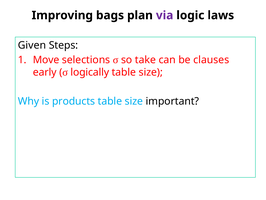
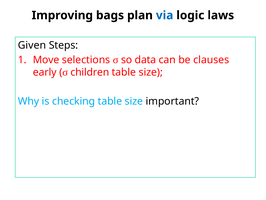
via colour: purple -> blue (165, 15)
take: take -> data (145, 60)
logically: logically -> children (90, 72)
products: products -> checking (74, 101)
